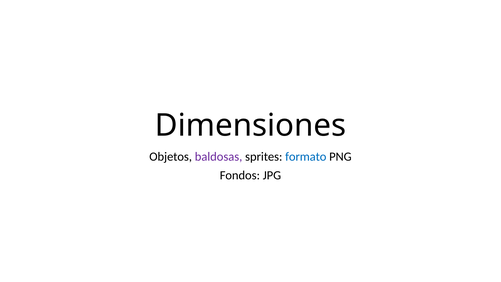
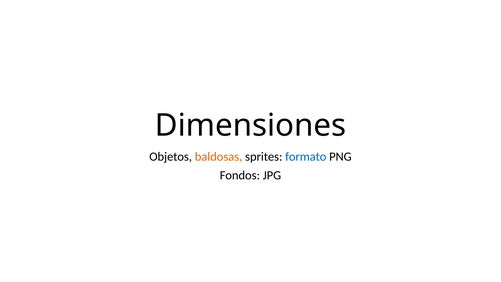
baldosas colour: purple -> orange (219, 157)
